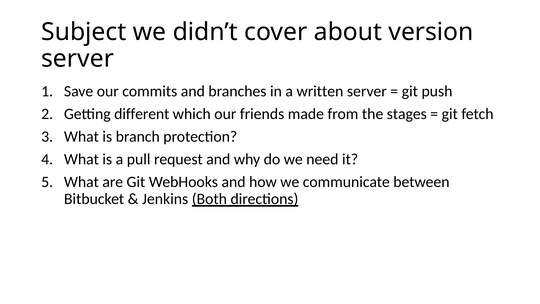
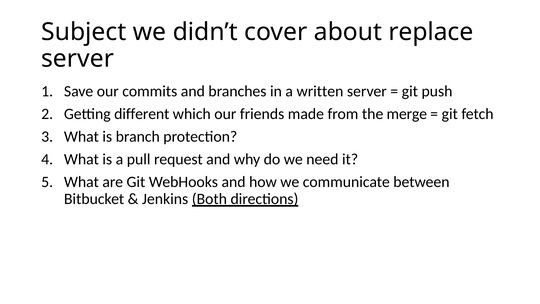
version: version -> replace (431, 32)
stages: stages -> merge (407, 114)
